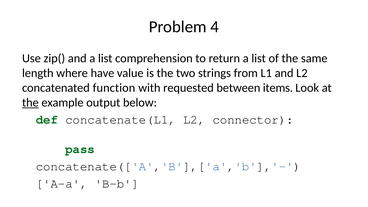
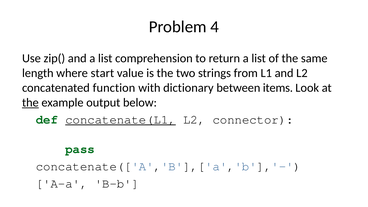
have: have -> start (102, 73)
requested: requested -> dictionary (188, 88)
concatenate(L1 underline: none -> present (121, 120)
